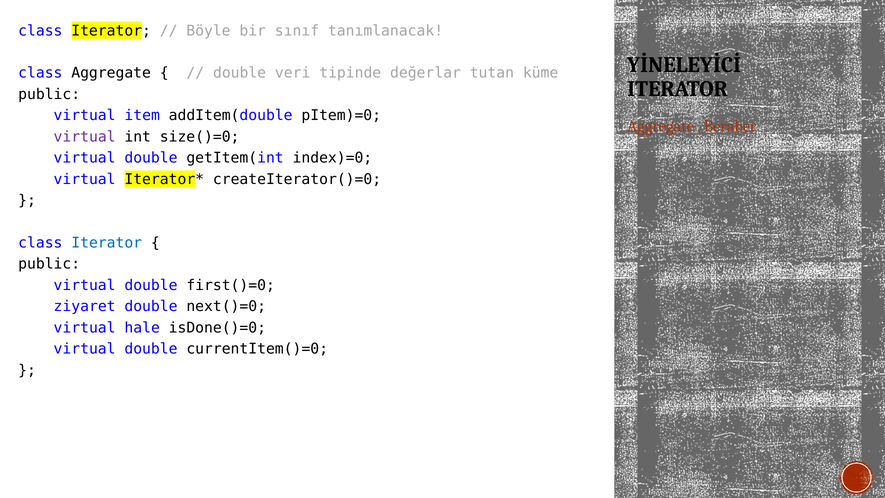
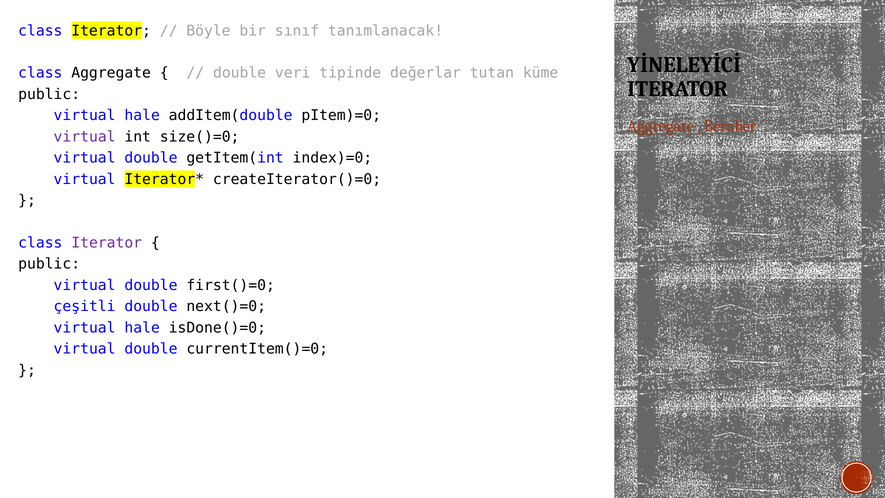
item: item -> hale (142, 115)
Iterator colour: blue -> purple (107, 243)
ziyaret: ziyaret -> çeşitli (85, 306)
